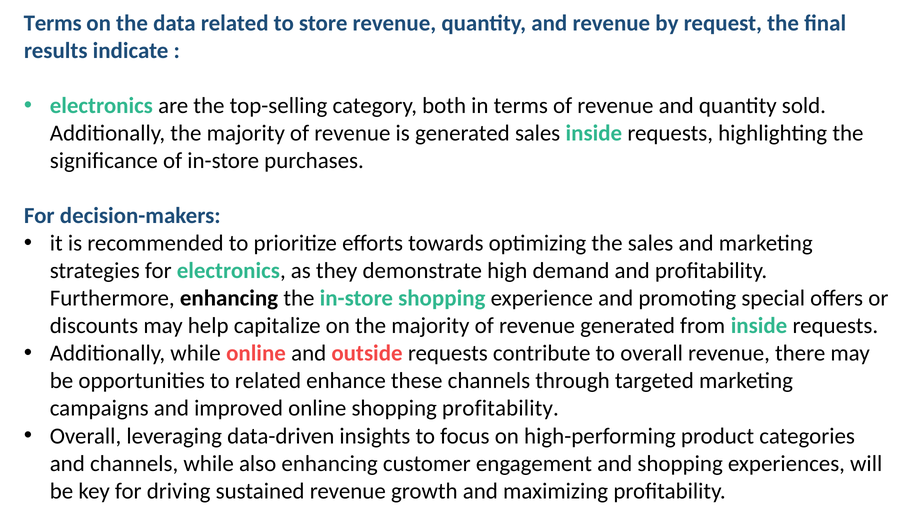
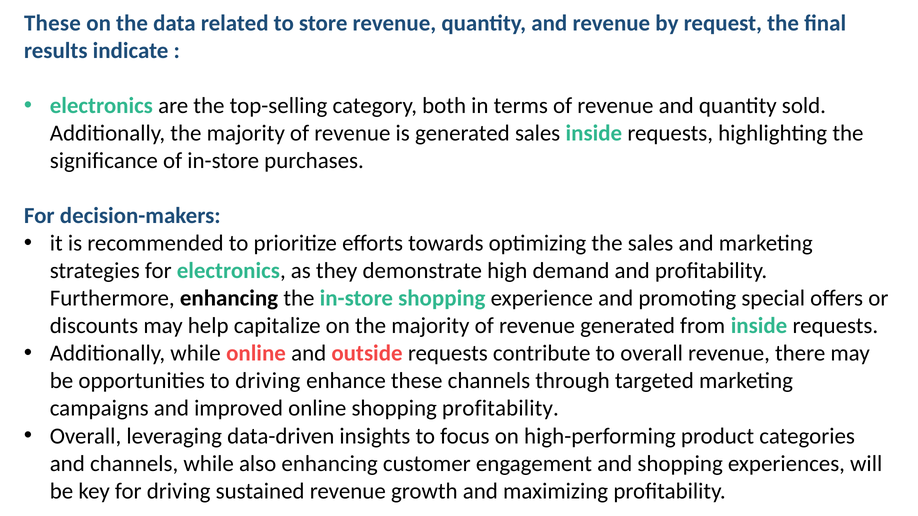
Terms: Terms -> These (52, 23)
to related: related -> driving (268, 381)
